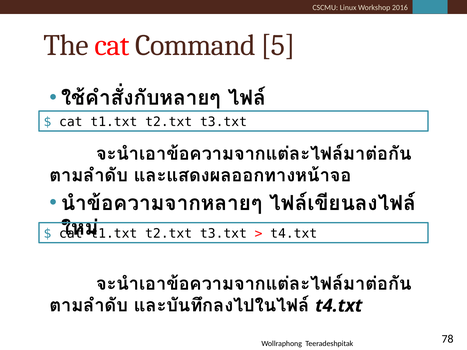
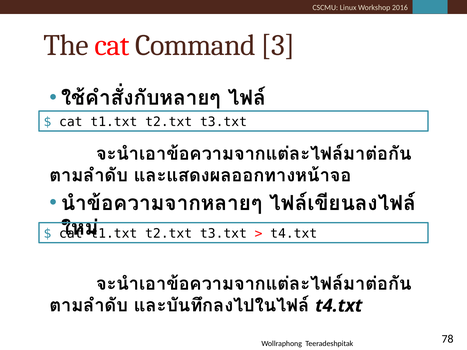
5: 5 -> 3 (278, 45)
